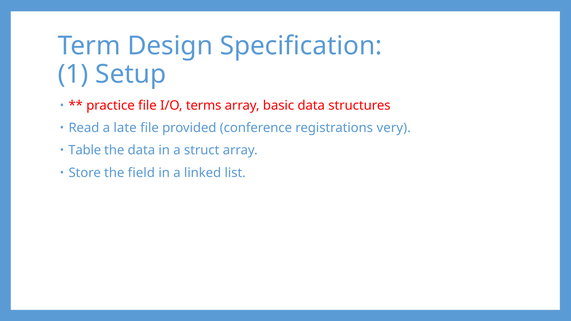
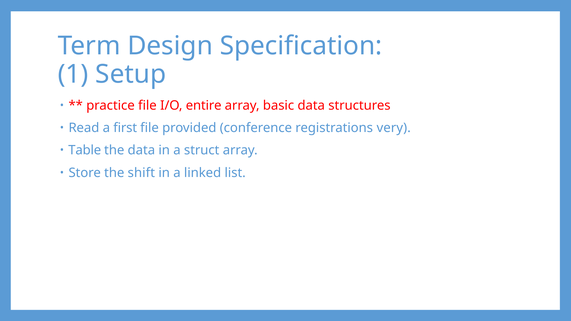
terms: terms -> entire (204, 105)
late: late -> first (125, 128)
field: field -> shift (141, 173)
